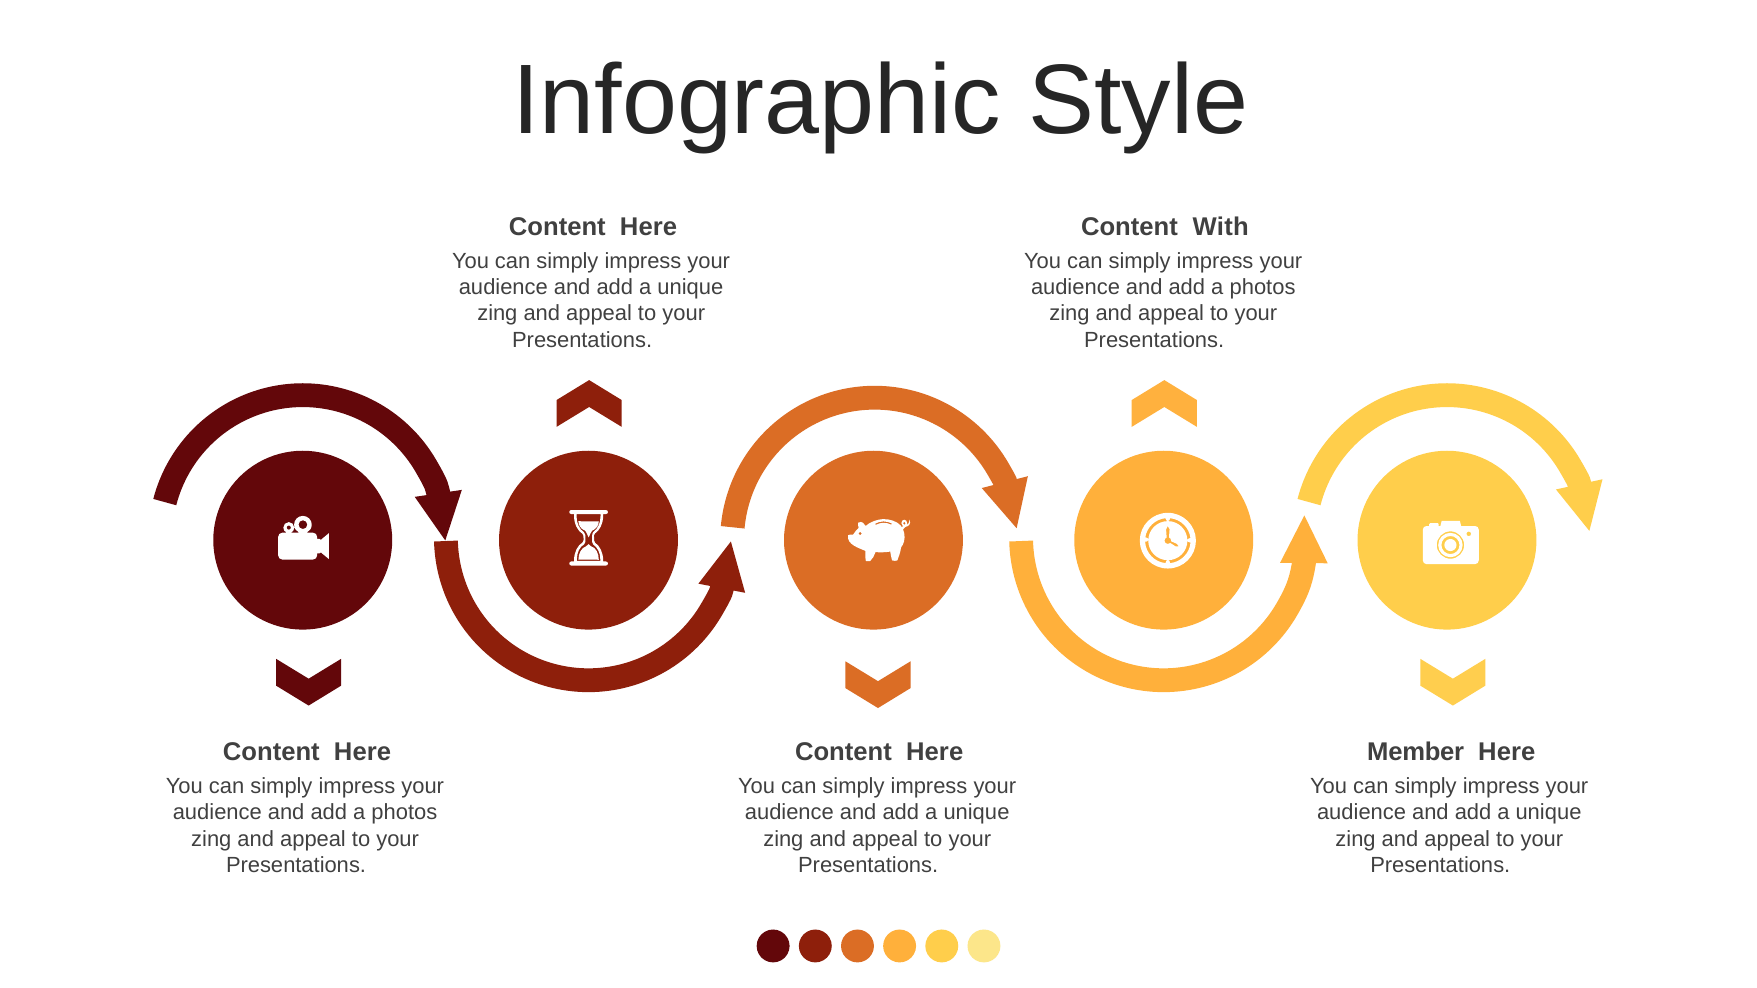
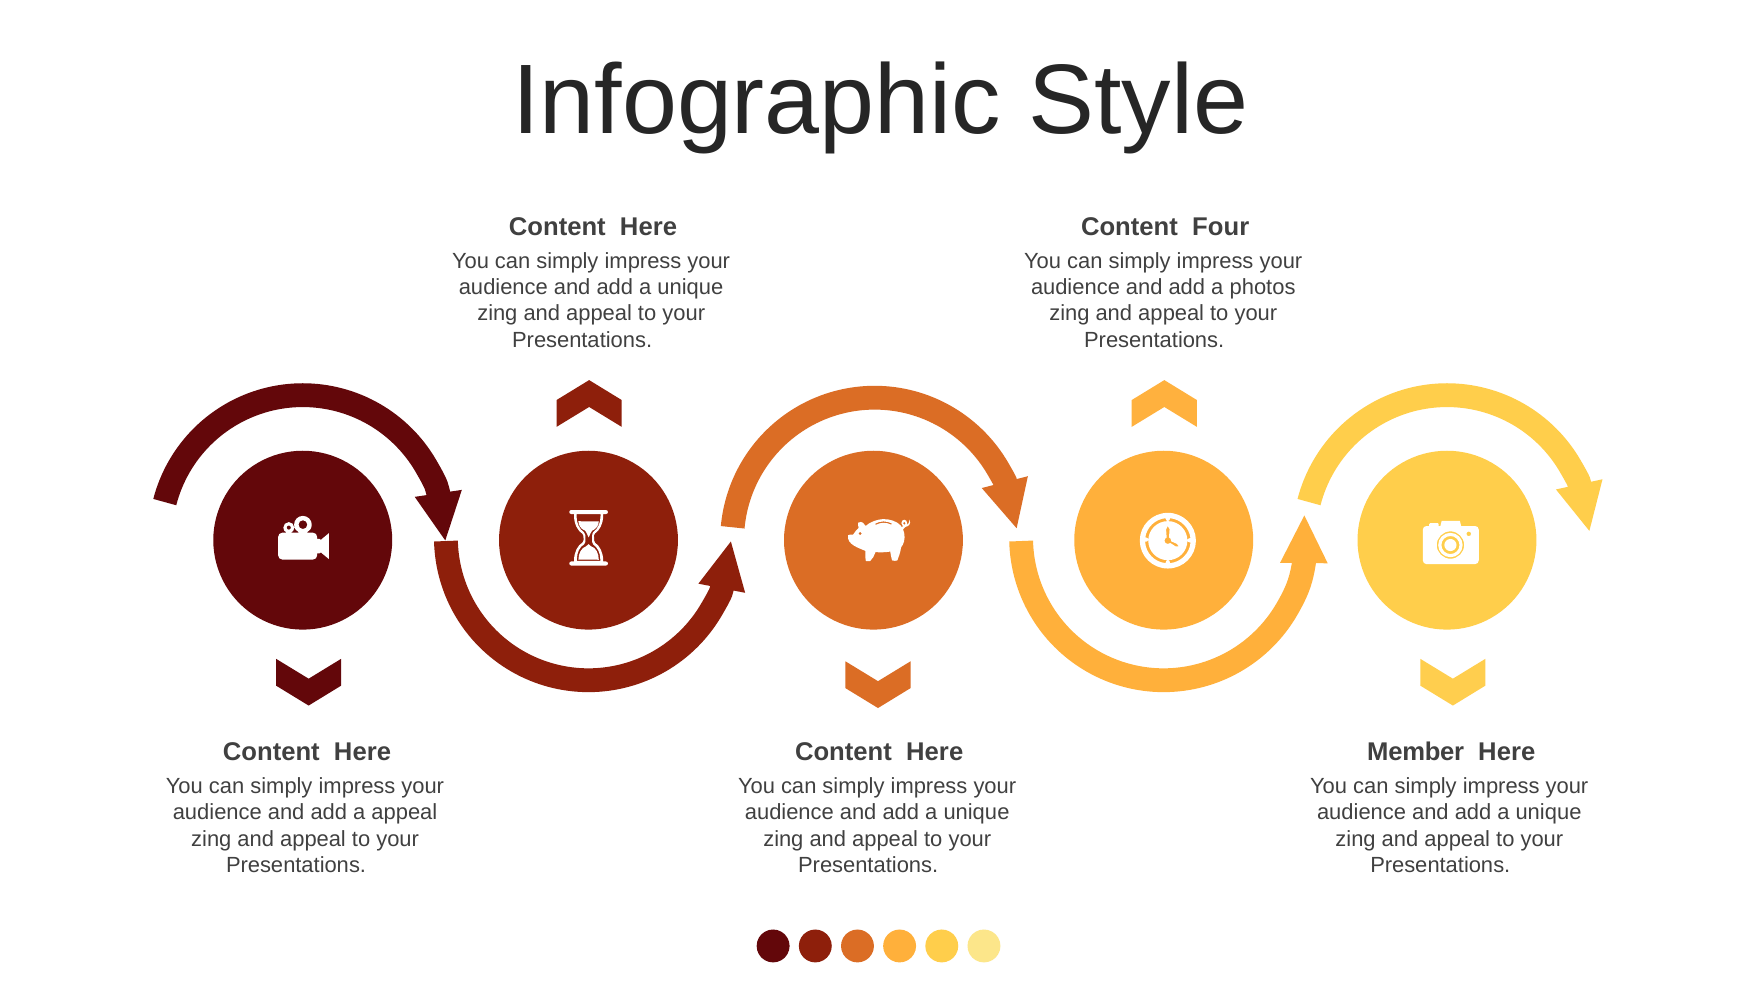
With: With -> Four (1221, 227)
photos: photos -> appeal (404, 813)
